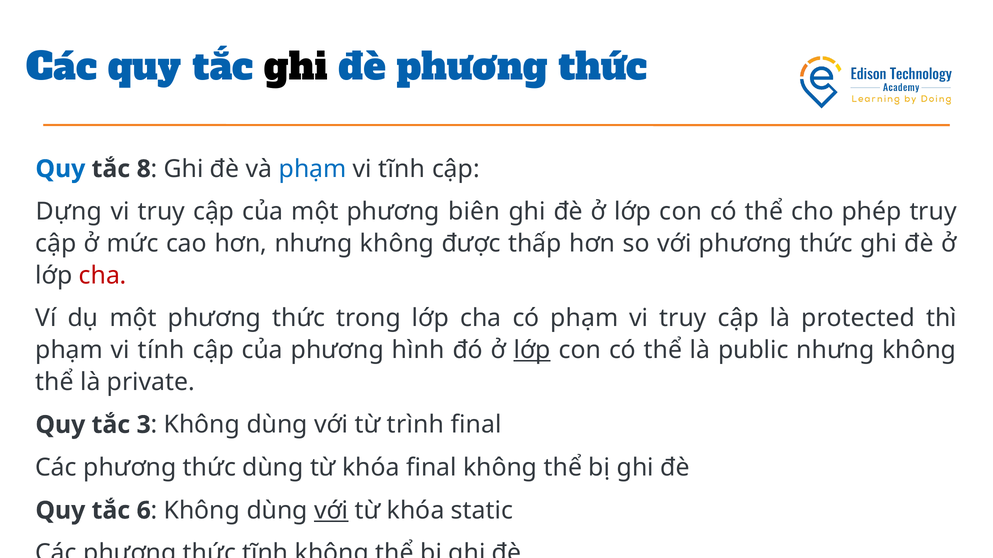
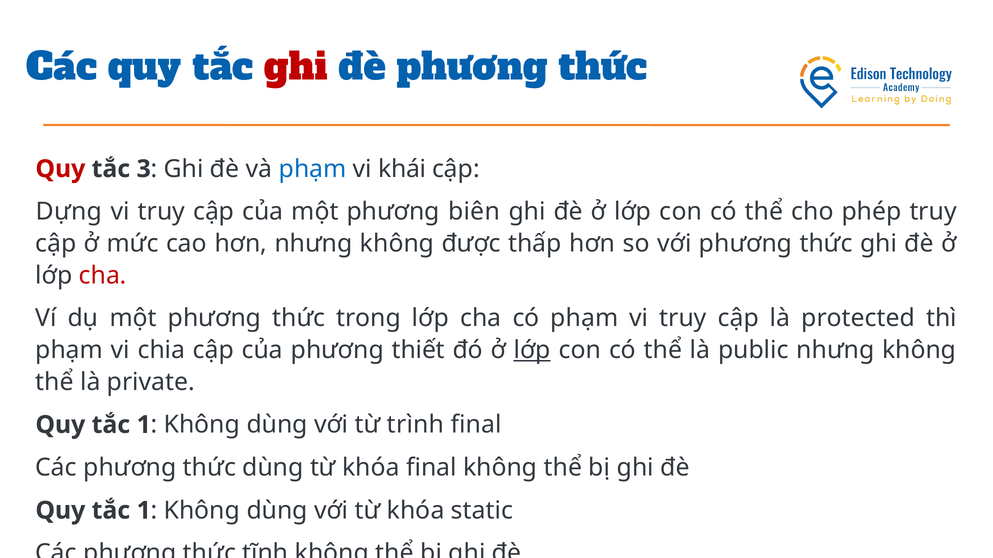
ghi colour: black -> red (296, 68)
Quy colour: blue -> red (60, 169)
8: 8 -> 3 (144, 169)
vi tĩnh: tĩnh -> khái (402, 169)
tính: tính -> chia (161, 350)
hình: hình -> thiết (418, 350)
3: 3 -> 1 (144, 425)
6: 6 -> 1 (144, 511)
với underline: present -> none (331, 511)
